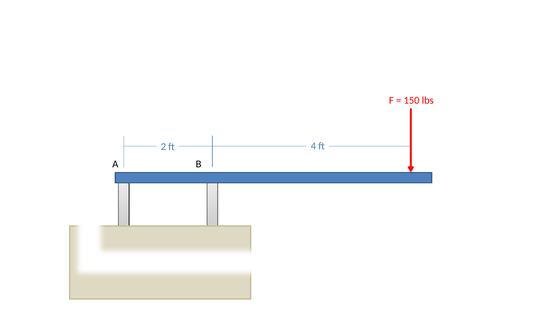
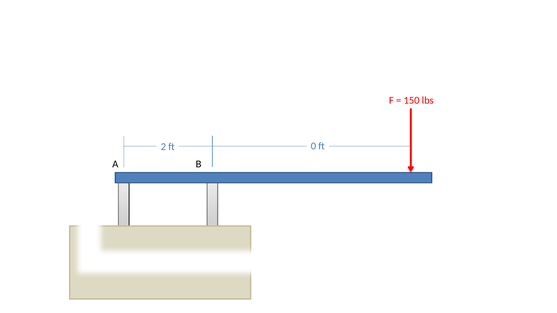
4: 4 -> 0 (313, 146)
